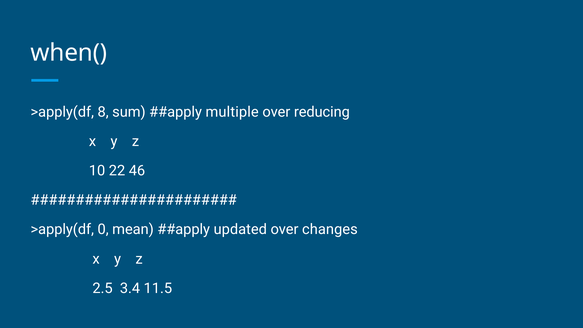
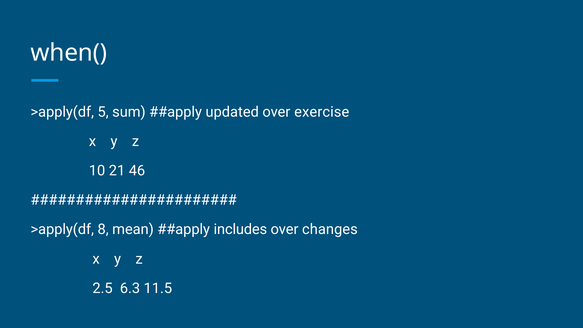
8: 8 -> 5 (103, 112)
multiple: multiple -> updated (232, 112)
reducing: reducing -> exercise (322, 112)
22: 22 -> 21 (117, 171)
0: 0 -> 8 (103, 229)
updated: updated -> includes (240, 229)
3.4: 3.4 -> 6.3 (130, 288)
